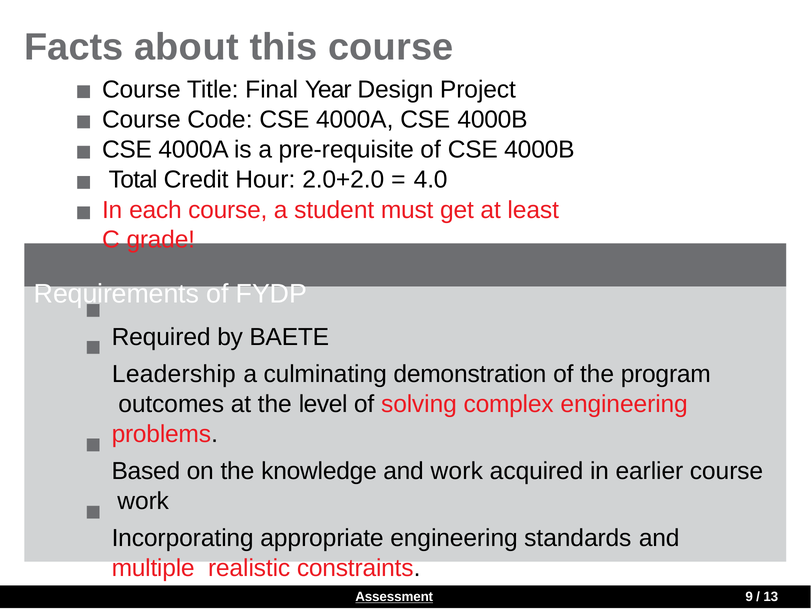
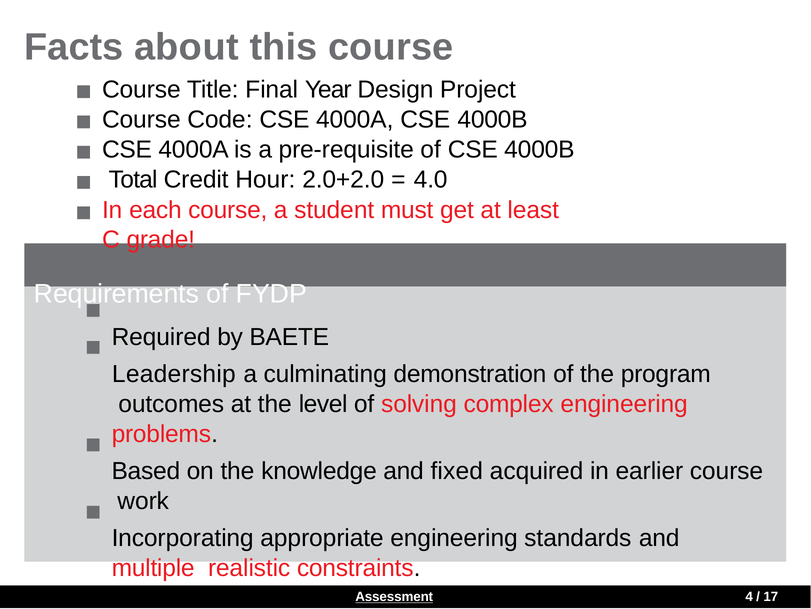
and work: work -> fixed (457, 471)
9: 9 -> 4 (749, 597)
13: 13 -> 17 (771, 597)
